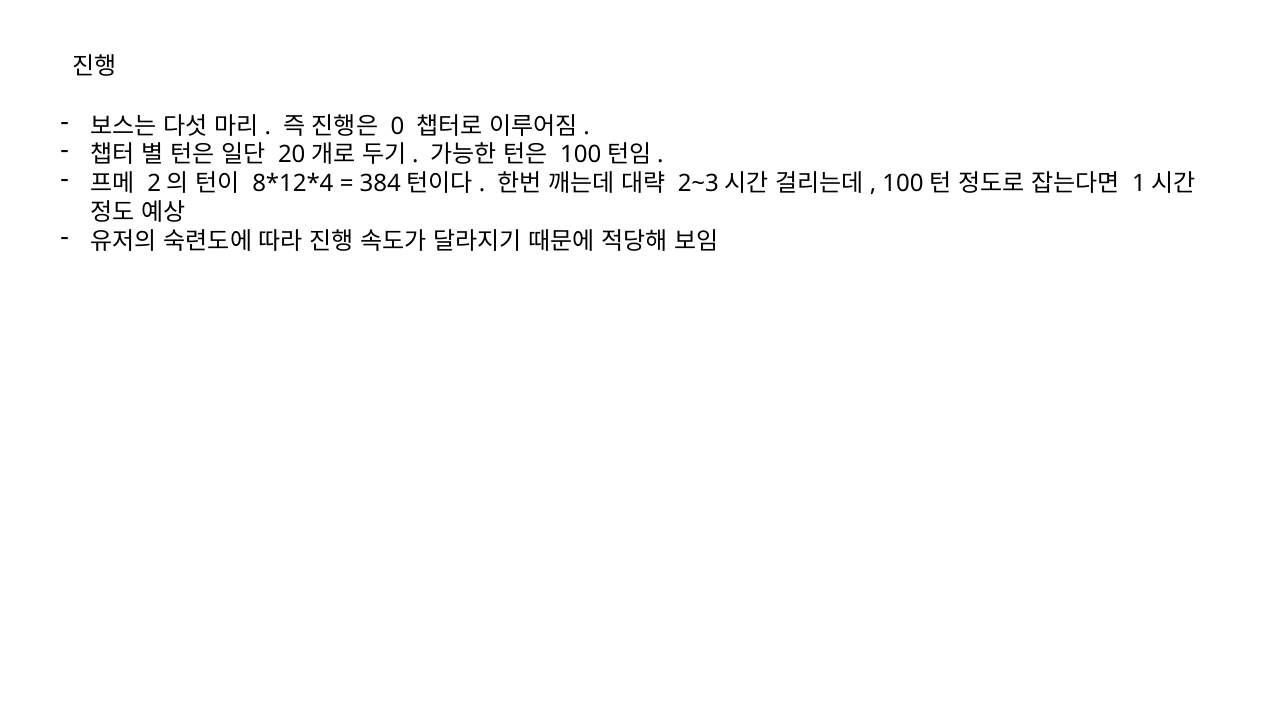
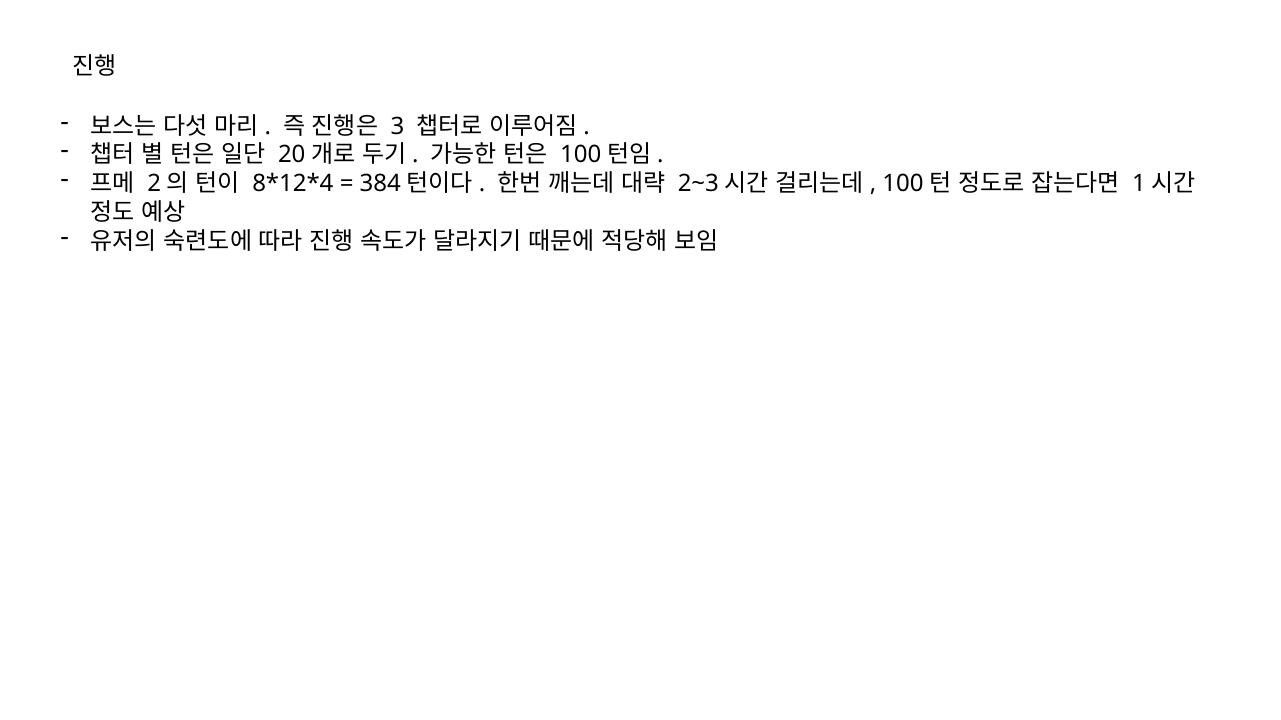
0: 0 -> 3 (397, 126)
